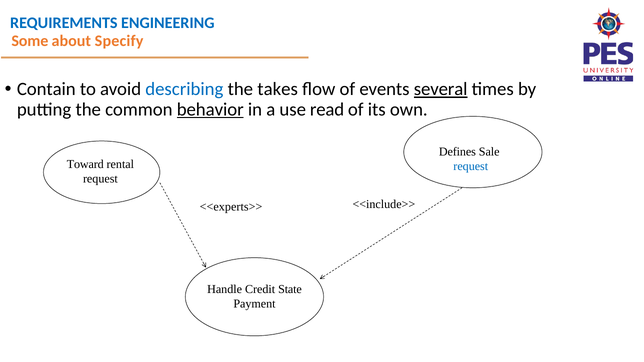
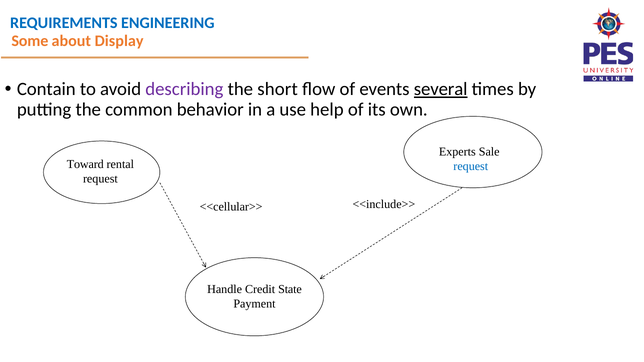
Specify: Specify -> Display (119, 41)
describing colour: blue -> purple (184, 89)
takes: takes -> short (278, 89)
behavior underline: present -> none (210, 110)
read: read -> help (327, 110)
Defines: Defines -> Experts (457, 152)
<<experts>>: <<experts>> -> <<cellular>> (231, 207)
